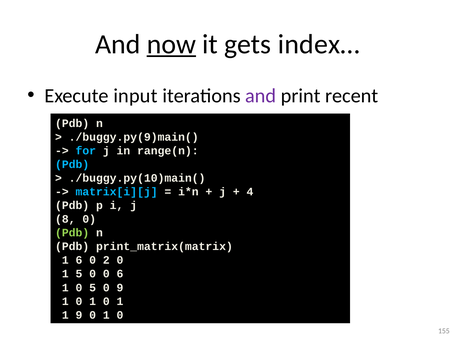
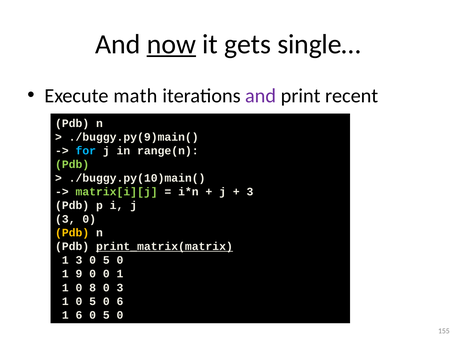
index…: index… -> single… (319, 44)
input: input -> math (135, 96)
Pdb colour: light blue -> light green (72, 164)
matrix[i][j colour: light blue -> light green (117, 192)
4: 4 -> 3 (250, 192)
8: 8 -> 3 (65, 219)
Pdb colour: light green -> yellow (72, 233)
print_matrix(matrix underline: none -> present (164, 247)
1 6: 6 -> 3 (79, 260)
2: 2 -> 5 (106, 260)
1 5: 5 -> 9 (79, 274)
0 0 6: 6 -> 1 (120, 274)
0 5: 5 -> 8 (93, 288)
0 9: 9 -> 3 (120, 288)
1: 1 -> 5 (93, 301)
1: 1 -> 6 (120, 301)
1 9: 9 -> 6 (79, 315)
1: 1 -> 5 (106, 315)
